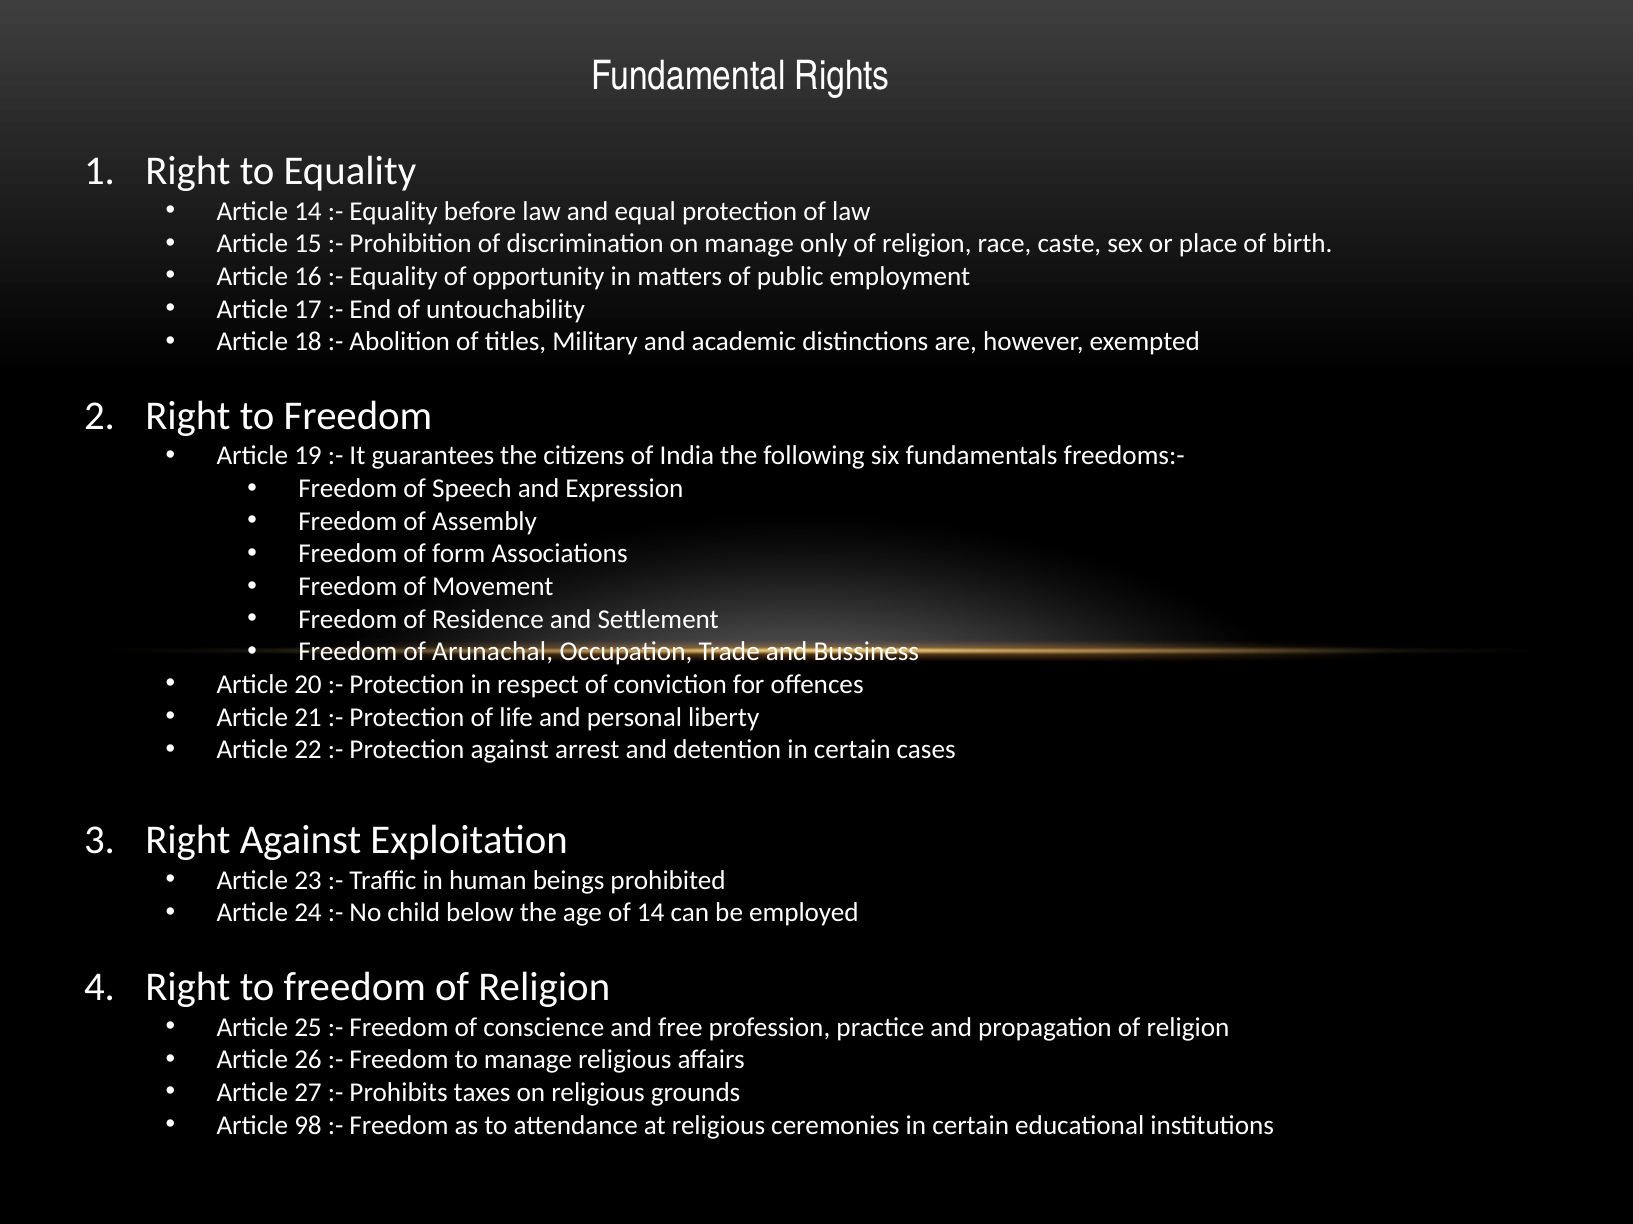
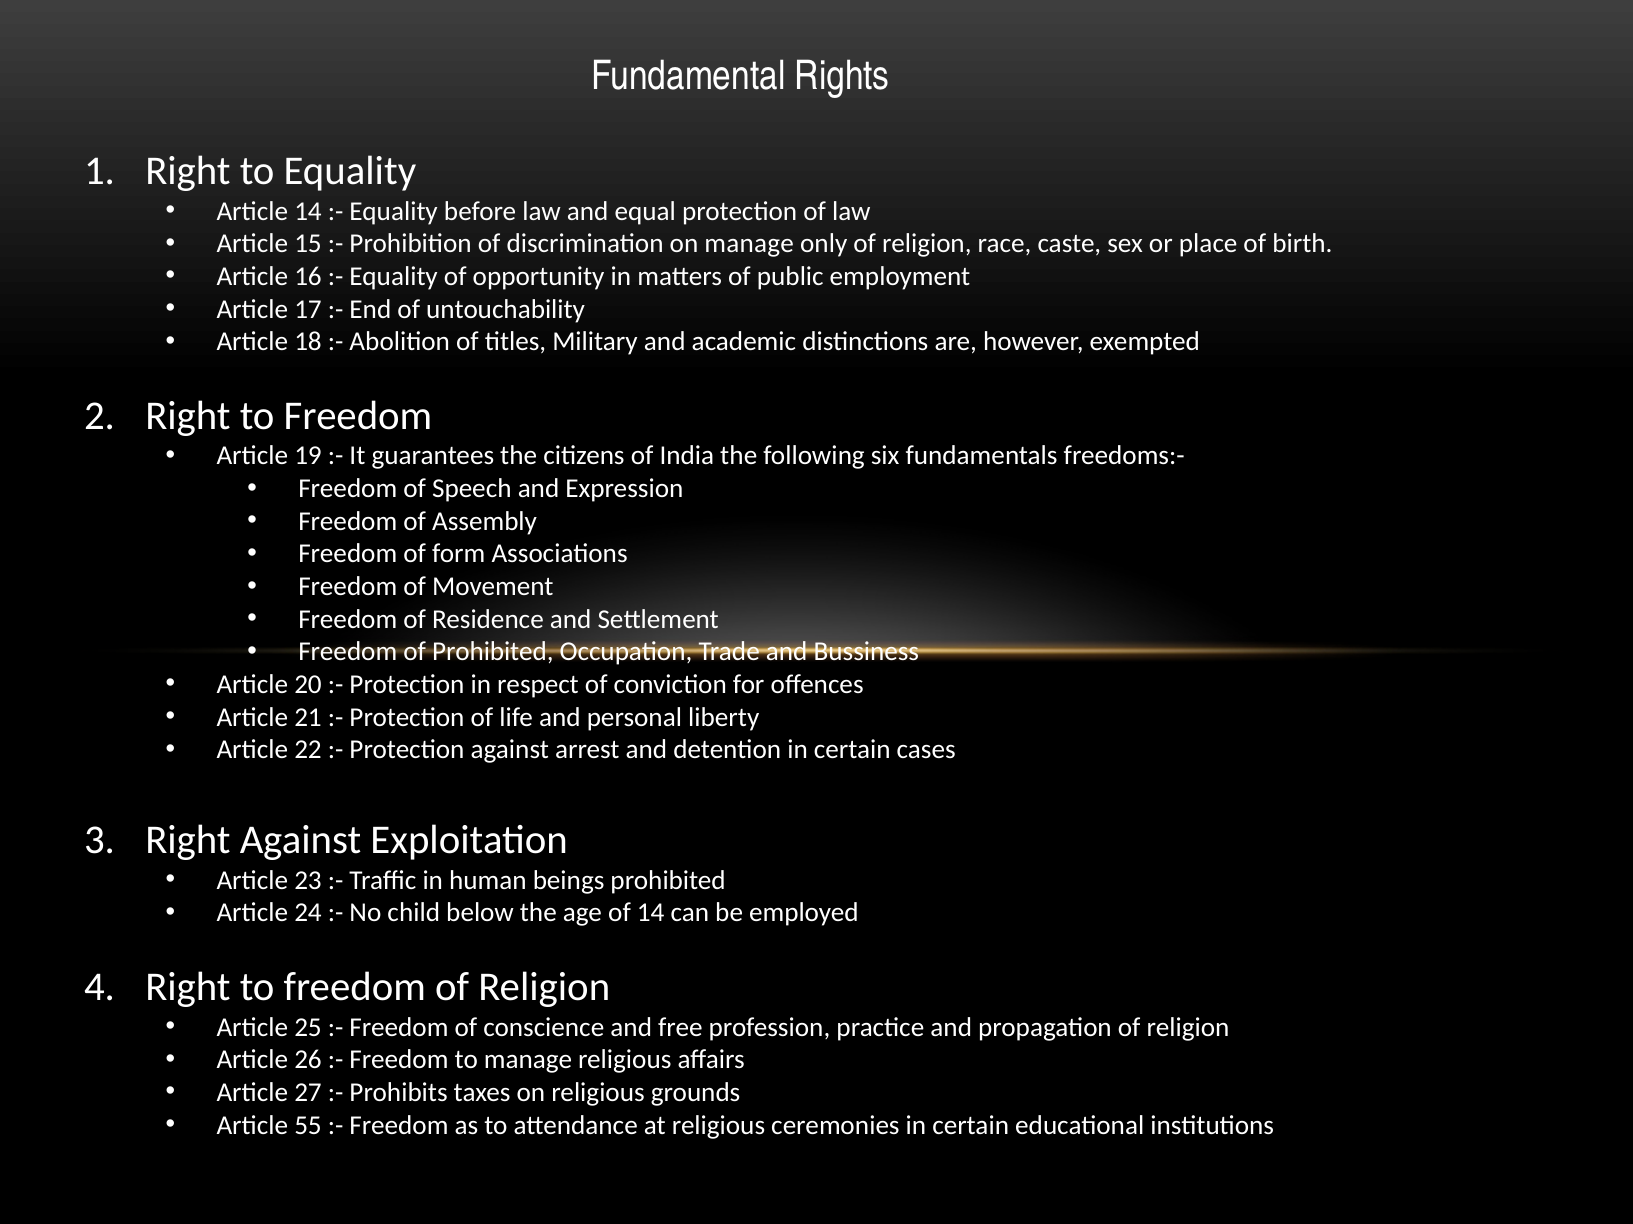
of Arunachal: Arunachal -> Prohibited (493, 652)
98: 98 -> 55 (308, 1126)
